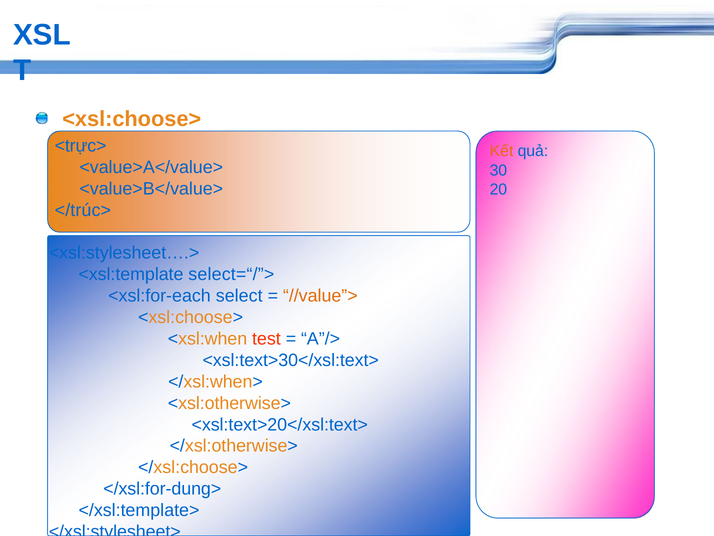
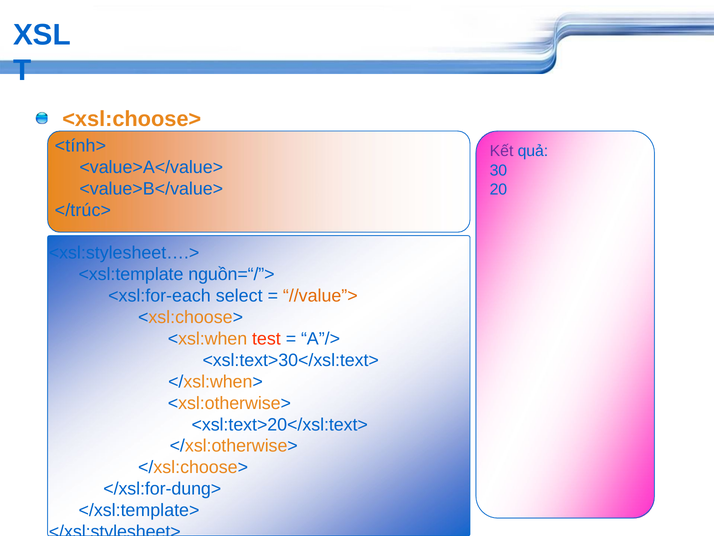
<trực>: <trực> -> <tính> (80, 146)
Kết colour: orange -> purple (502, 151)
select=“/”>: select=“/”> -> nguồn=“/”> (231, 274)
